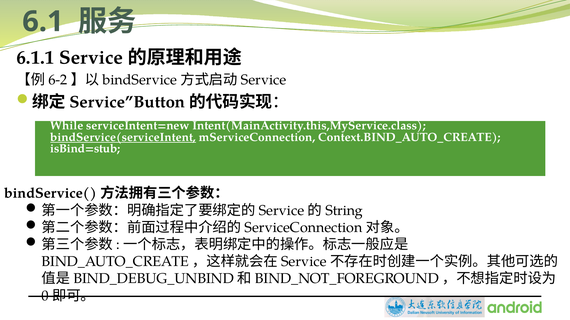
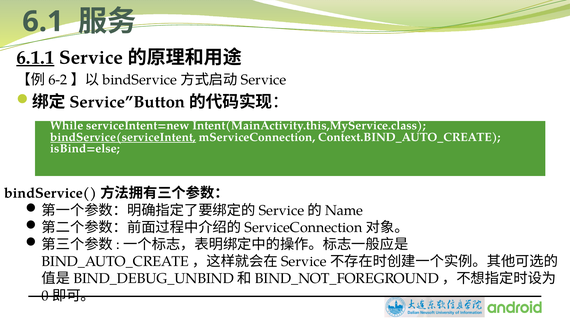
6.1.1 underline: none -> present (35, 58)
isBind=stub: isBind=stub -> isBind=else (85, 149)
String: String -> Name (344, 211)
